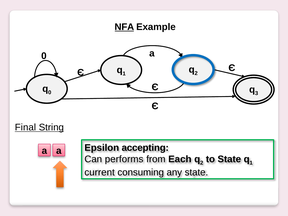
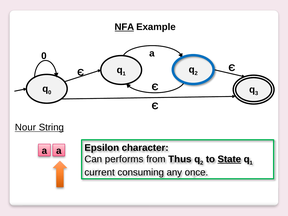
Final: Final -> Nour (25, 127)
accepting: accepting -> character (145, 148)
Each: Each -> Thus (180, 159)
State underline: none -> present (229, 159)
any state: state -> once (196, 172)
